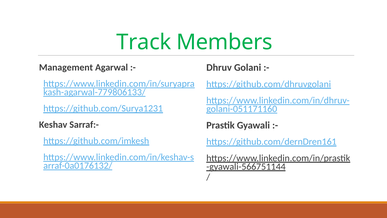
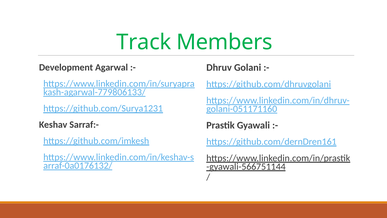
Management: Management -> Development (66, 67)
